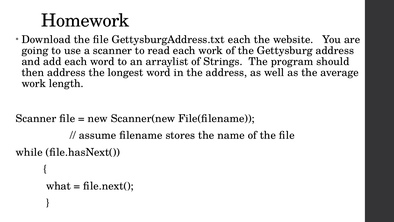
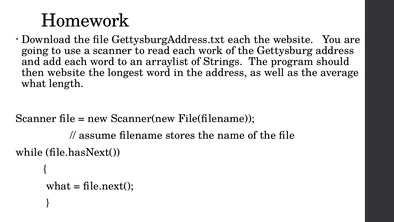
then address: address -> website (66, 72)
work: work -> what (34, 83)
